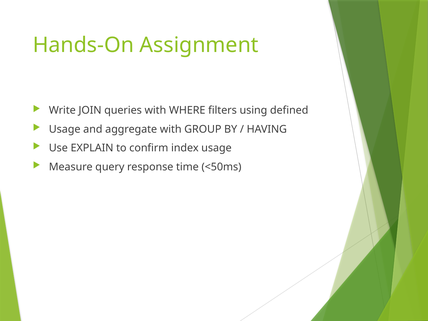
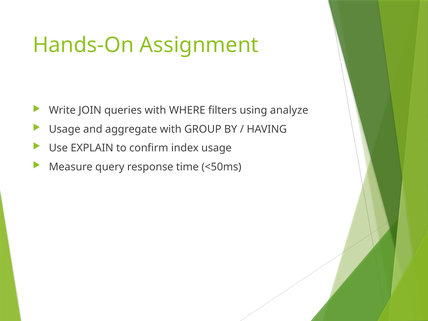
defined: defined -> analyze (289, 110)
